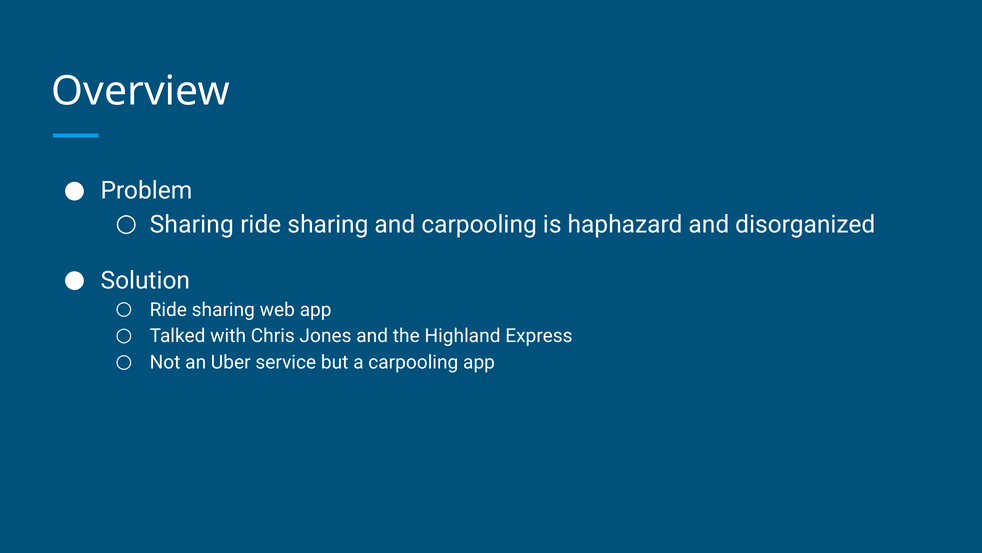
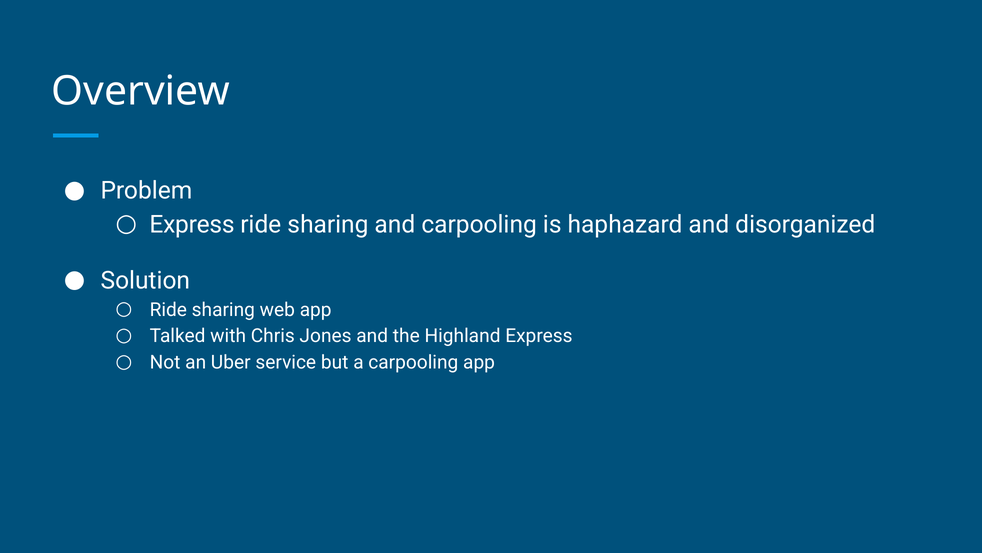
Sharing: Sharing -> Express (192, 225)
